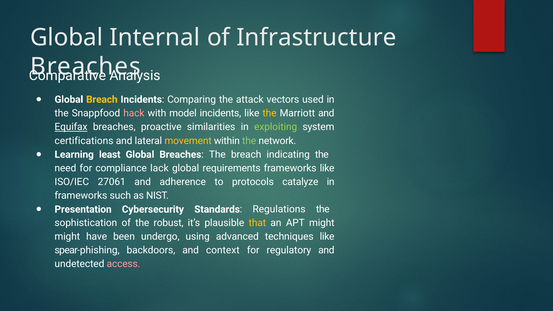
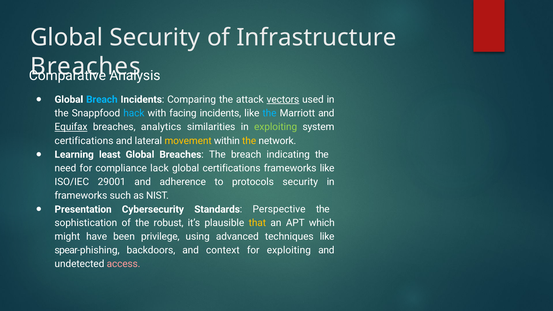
Global Internal: Internal -> Security (155, 37)
Breach colour: yellow -> light blue (102, 99)
vectors underline: none -> present (283, 99)
hack colour: pink -> light blue (134, 113)
model: model -> facing (183, 113)
the colour: yellow -> light blue (270, 113)
proactive: proactive -> analytics (161, 127)
the colour: light green -> yellow (249, 141)
global requirements: requirements -> certifications (232, 168)
27061: 27061 -> 29001 (112, 182)
protocols catalyze: catalyze -> security (300, 182)
Regulations: Regulations -> Perspective (279, 209)
APT might: might -> which (322, 223)
undergo: undergo -> privilege (160, 237)
for regulatory: regulatory -> exploiting (289, 250)
